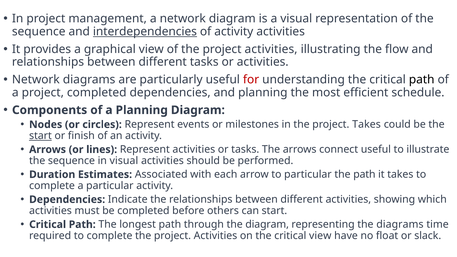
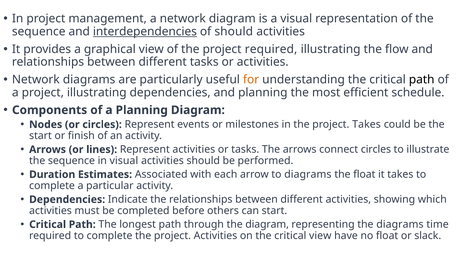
of activity: activity -> should (234, 32)
of the project activities: activities -> required (271, 49)
for colour: red -> orange (251, 80)
project completed: completed -> illustrating (97, 93)
start underline: present -> none (40, 136)
connect useful: useful -> circles (376, 150)
to particular: particular -> diagrams (308, 175)
the path: path -> float (364, 175)
